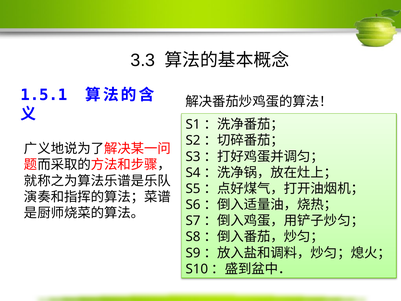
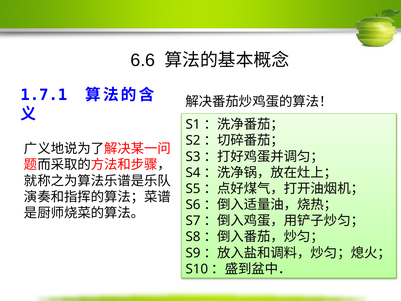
3.3: 3.3 -> 6.6 (143, 60)
1.5.1: 1.5.1 -> 1.7.1 (44, 95)
